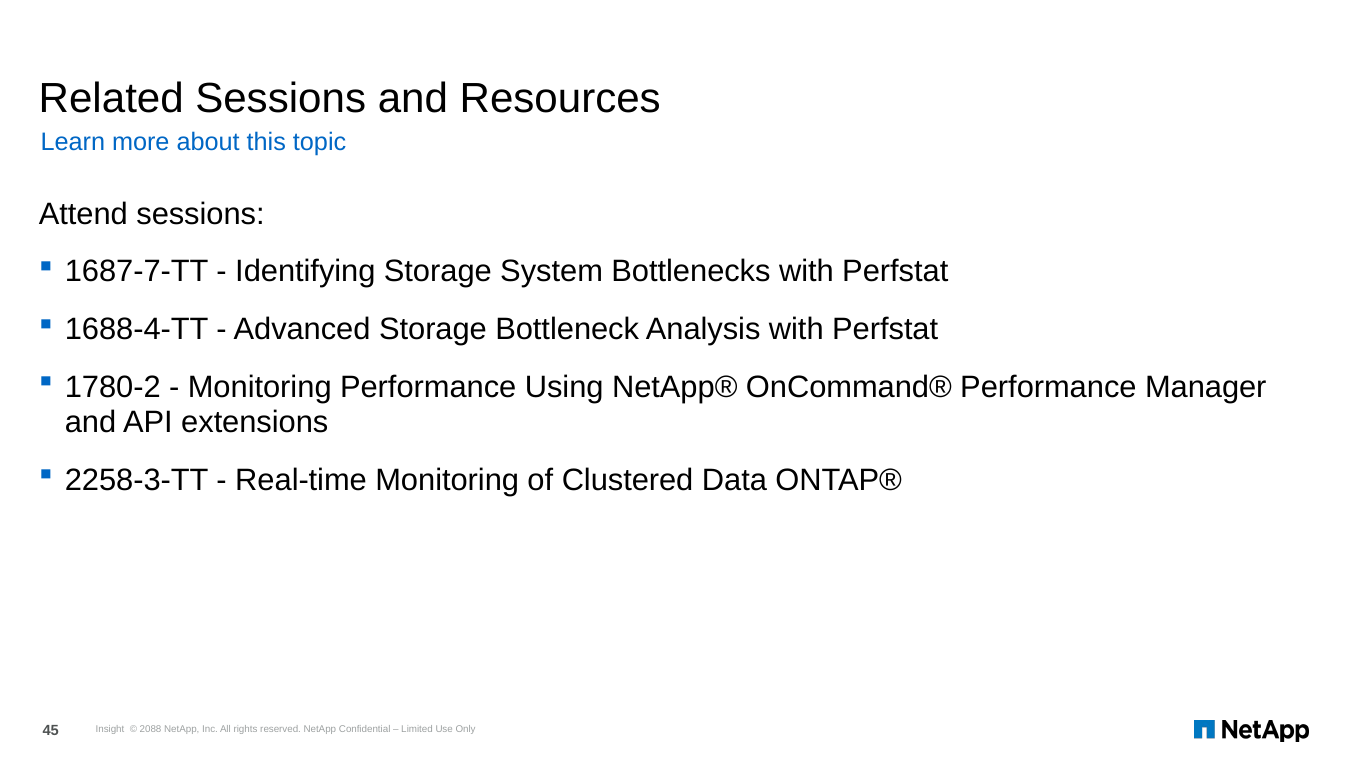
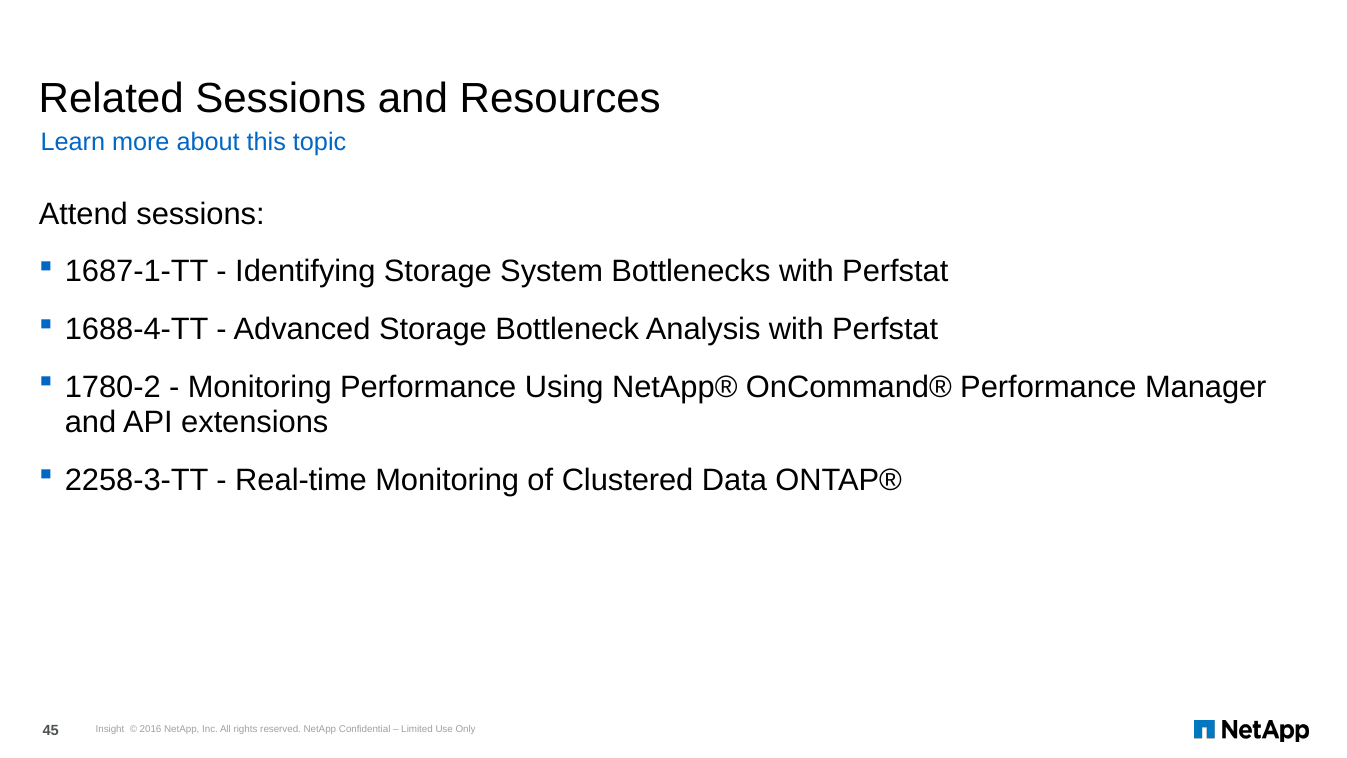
1687-7-TT: 1687-7-TT -> 1687-1-TT (137, 272)
2088: 2088 -> 2016 (151, 729)
